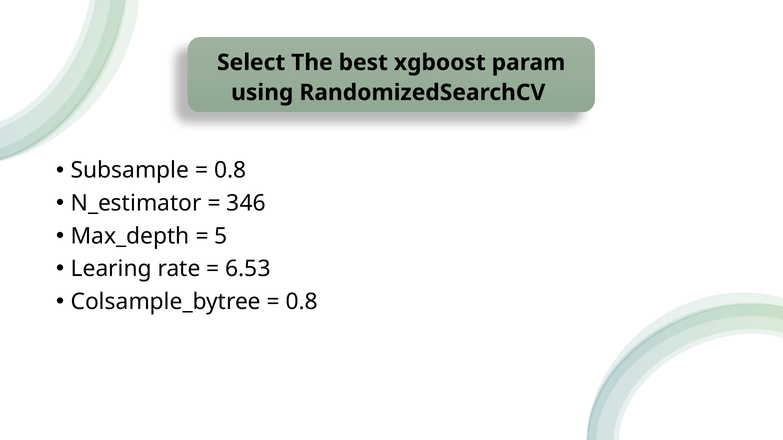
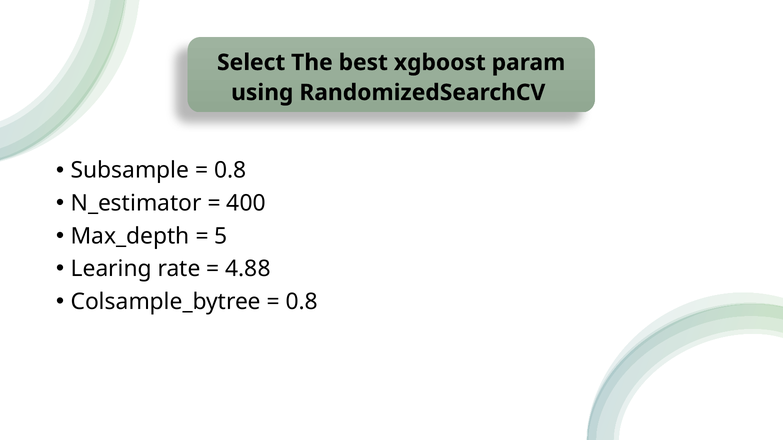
346: 346 -> 400 (246, 203)
6.53: 6.53 -> 4.88 (248, 269)
